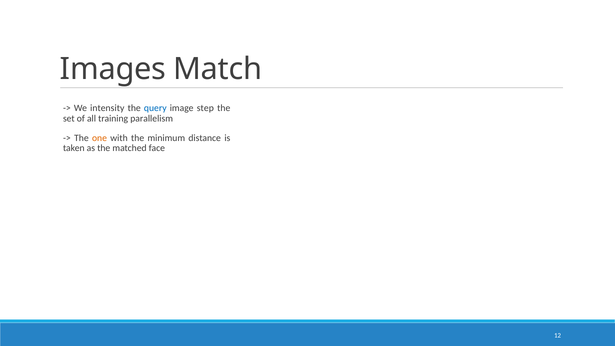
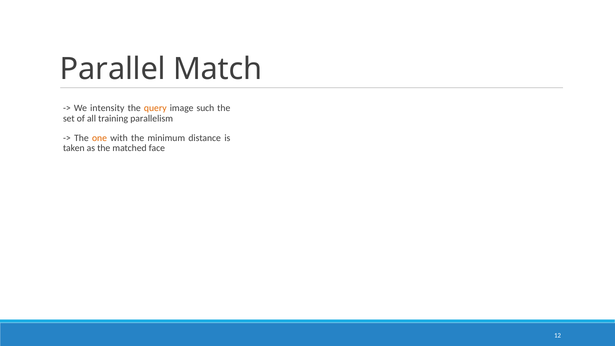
Images: Images -> Parallel (113, 69)
query colour: blue -> orange (155, 108)
step: step -> such (205, 108)
